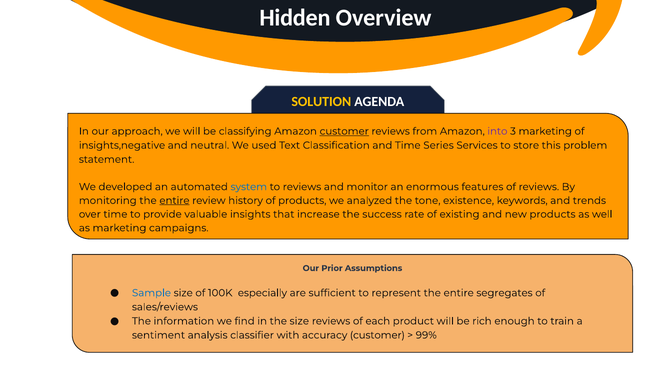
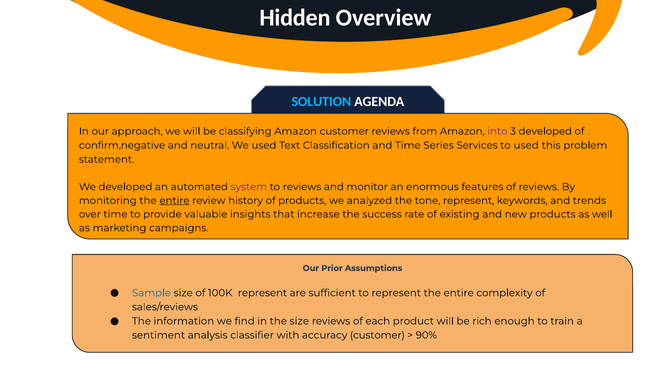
SOLUTION colour: yellow -> light blue (321, 102)
customer underline: present -> none (344, 131)
3 marketing: marketing -> developed (545, 131)
insights,negative: insights,negative -> confirm,negative (122, 145)
to store: store -> used (526, 145)
system colour: blue -> purple (249, 187)
tone existence: existence -> represent (469, 200)
100K especially: especially -> represent (262, 293)
segregates: segregates -> complexity (504, 293)
99%: 99% -> 90% (426, 335)
